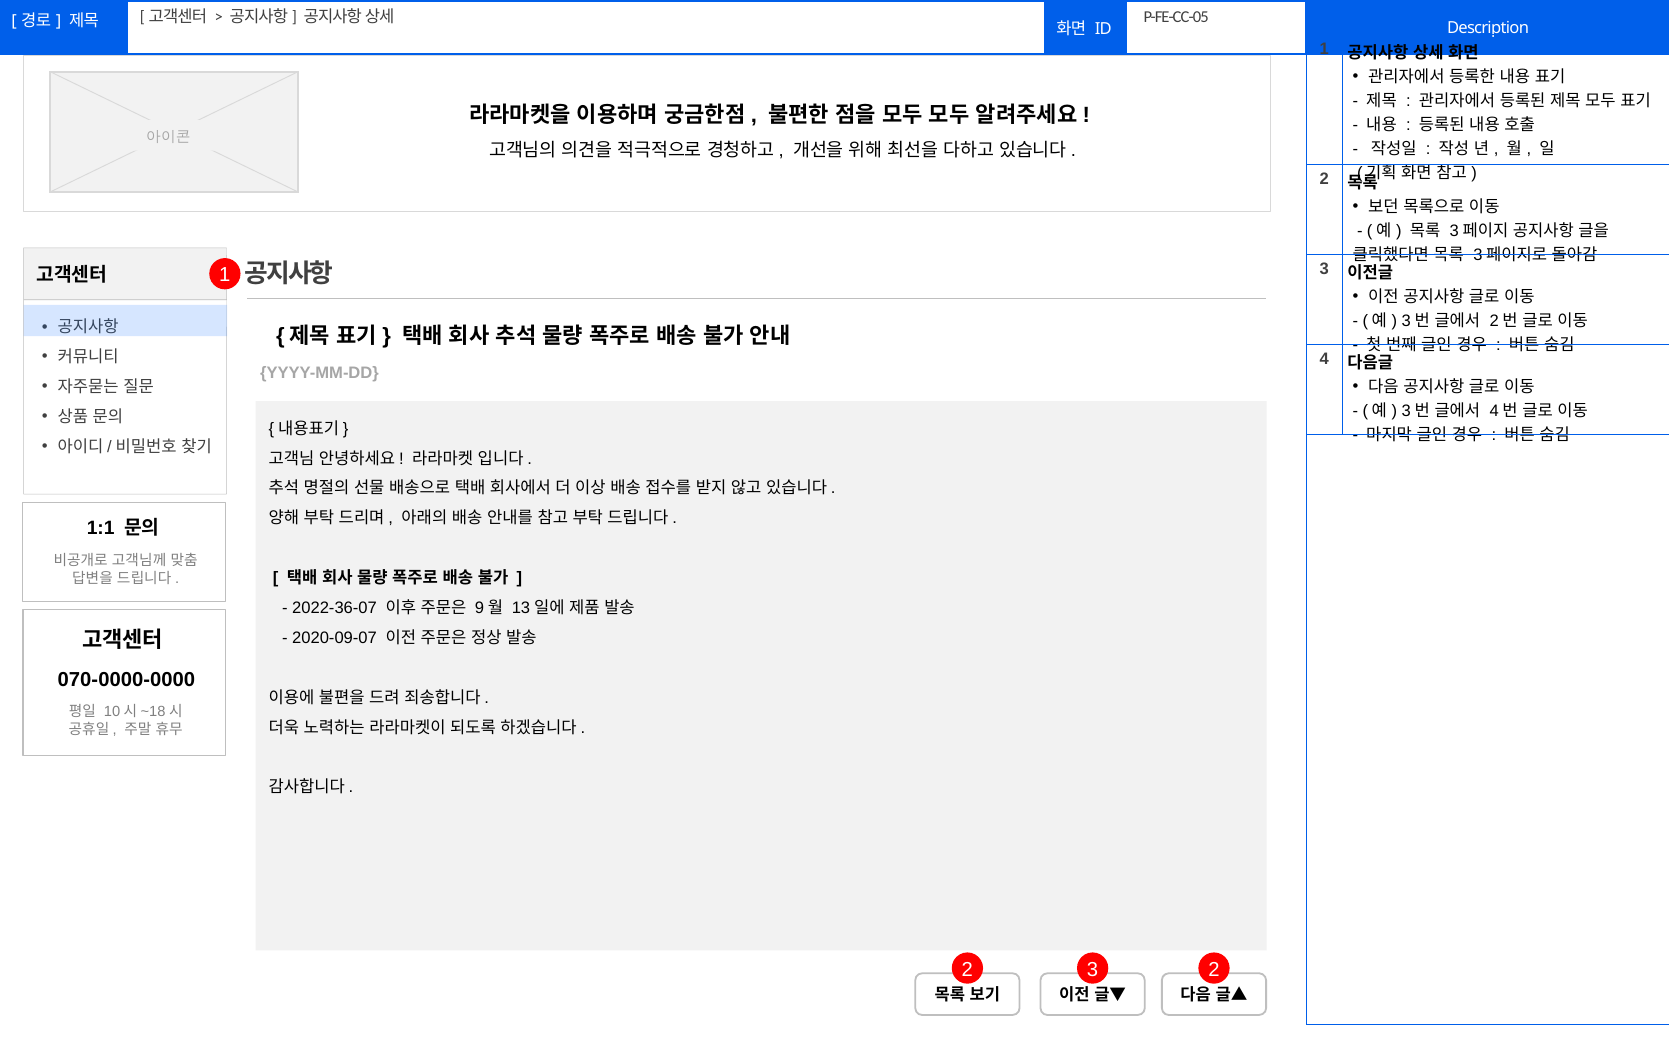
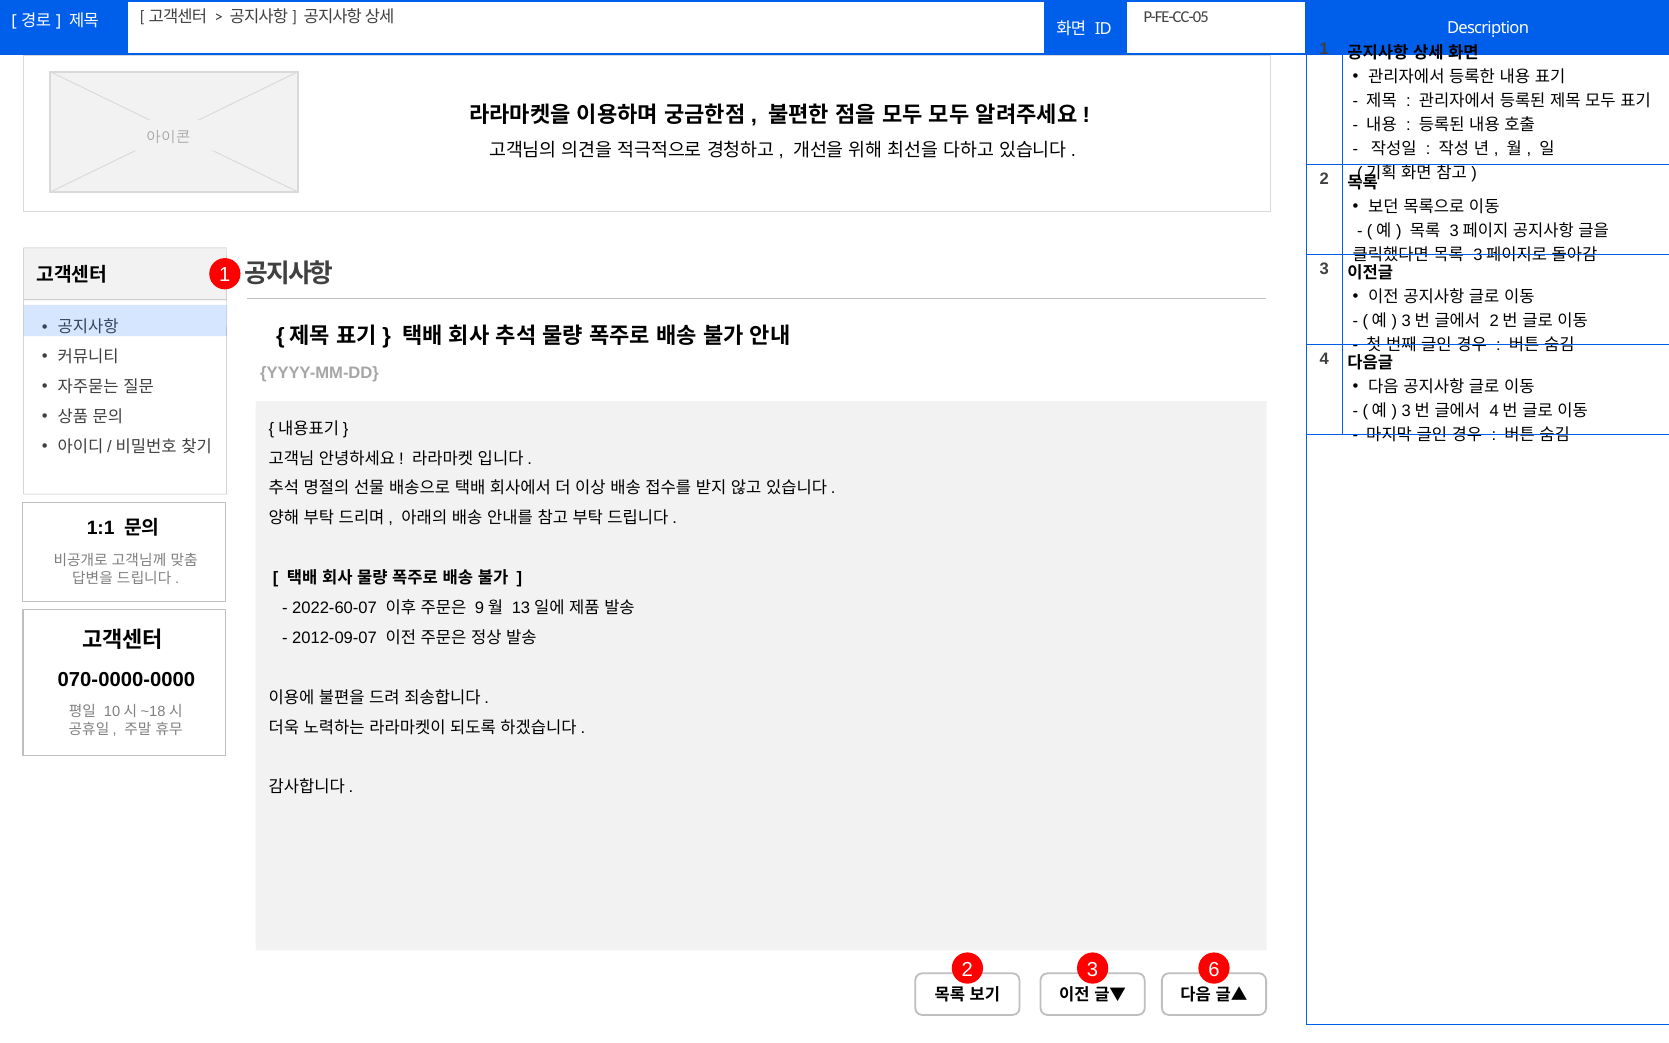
2022-36-07: 2022-36-07 -> 2022-60-07 (335, 608)
2020-09-07: 2020-09-07 -> 2012-09-07 (335, 638)
3 2: 2 -> 6 (1214, 969)
